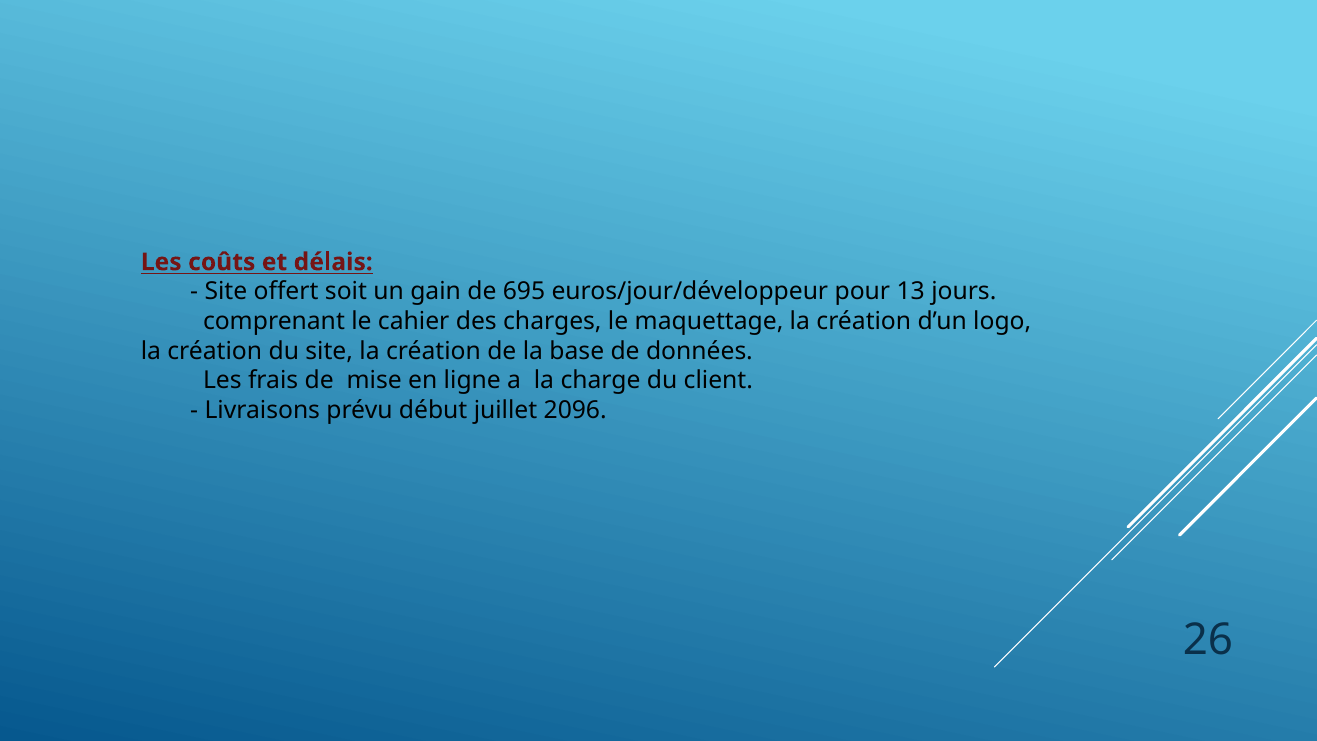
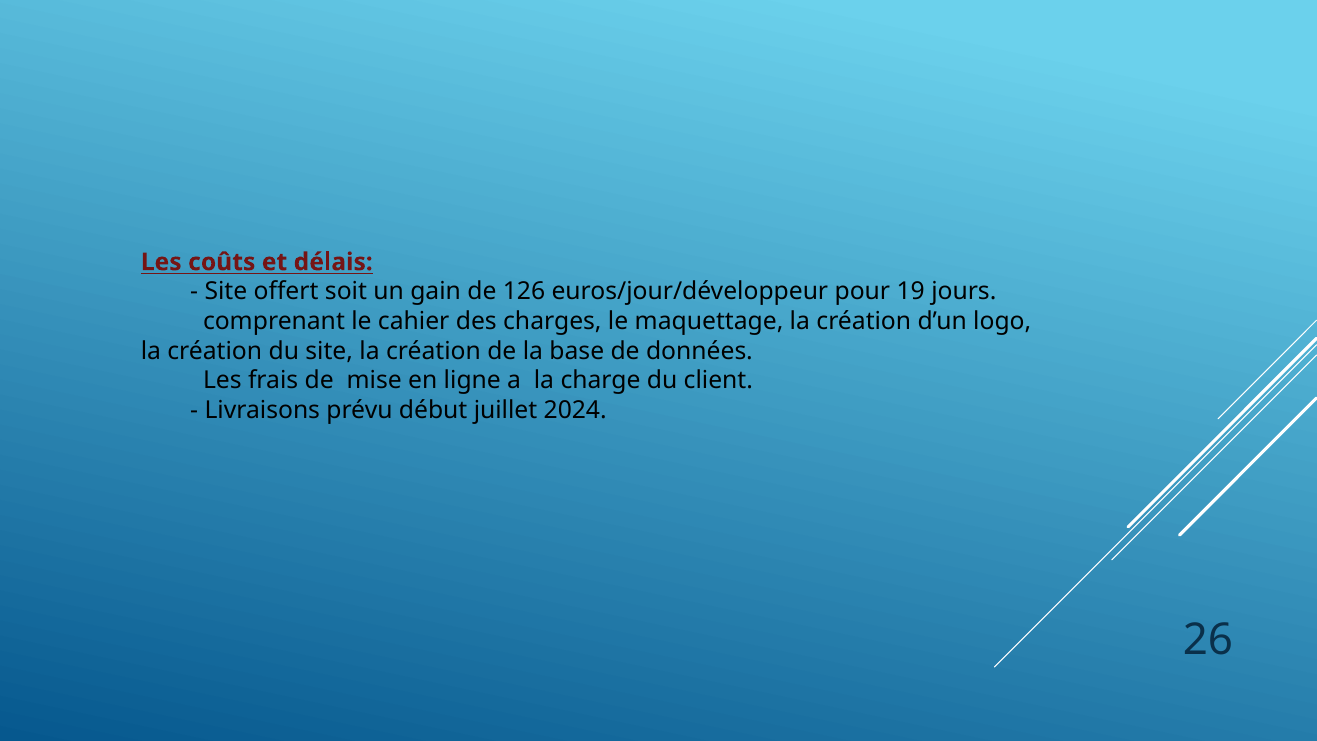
695: 695 -> 126 (524, 292)
13: 13 -> 19 (911, 292)
2096: 2096 -> 2024 (575, 410)
